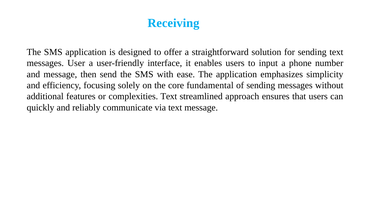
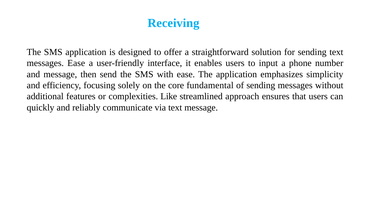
messages User: User -> Ease (76, 63)
complexities Text: Text -> Like (169, 96)
